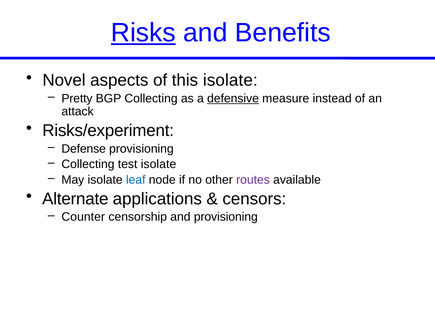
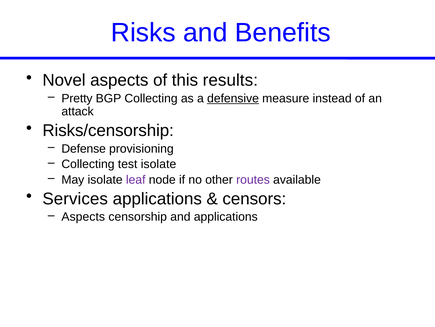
Risks underline: present -> none (143, 33)
this isolate: isolate -> results (230, 80)
Risks/experiment: Risks/experiment -> Risks/censorship (108, 130)
leaf colour: blue -> purple (136, 179)
Alternate: Alternate -> Services (75, 198)
Counter: Counter -> Aspects (83, 216)
and provisioning: provisioning -> applications (226, 216)
